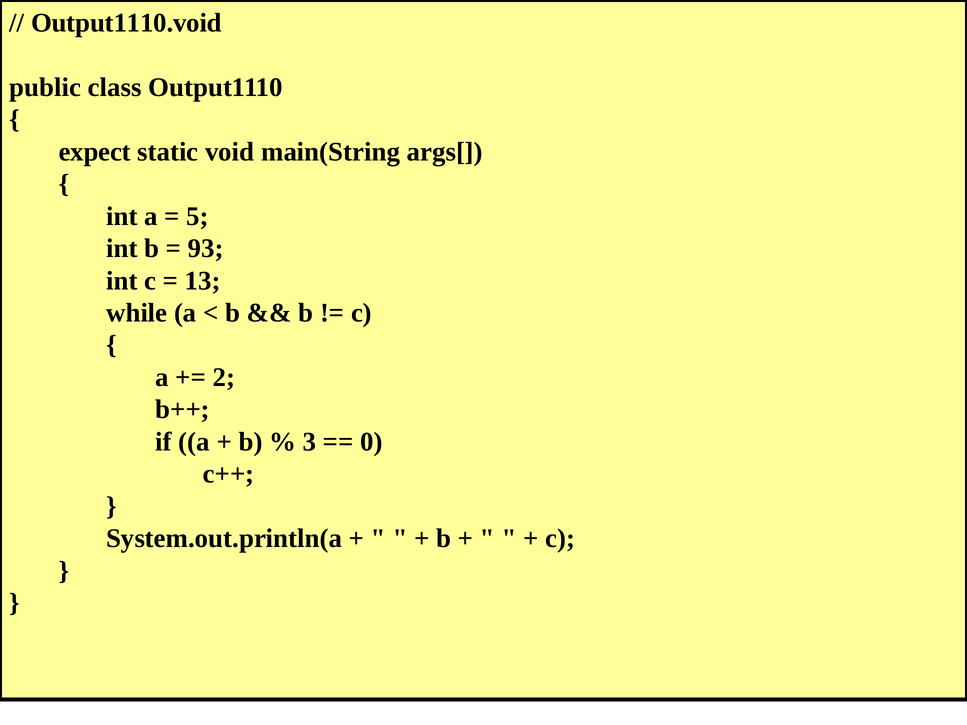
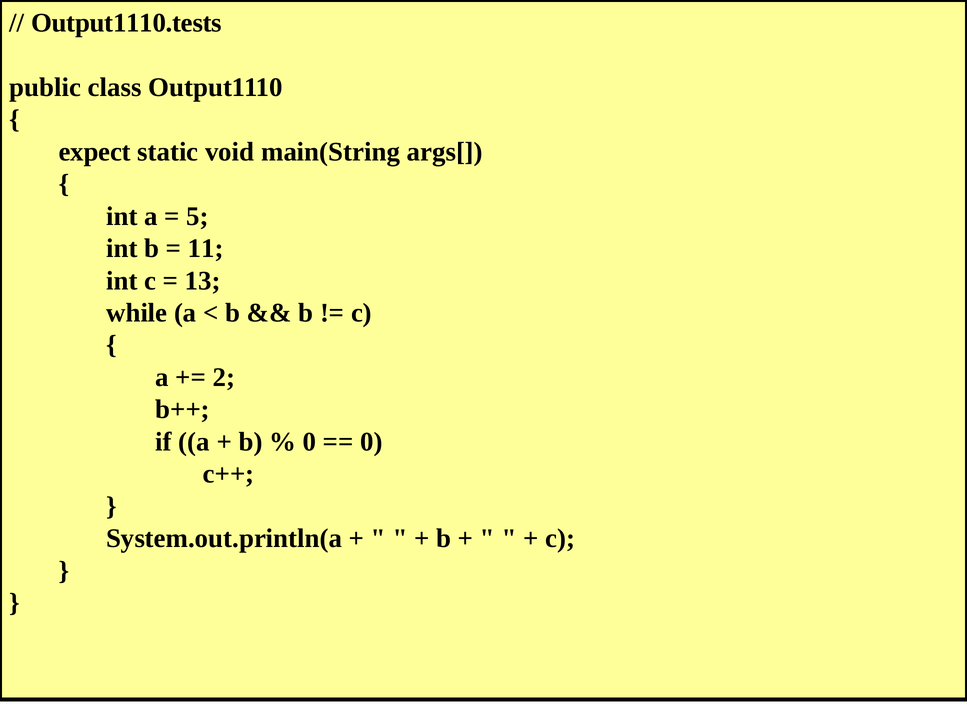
Output1110.void: Output1110.void -> Output1110.tests (126, 23)
93: 93 -> 11 (206, 248)
3: 3 -> 0 (310, 442)
